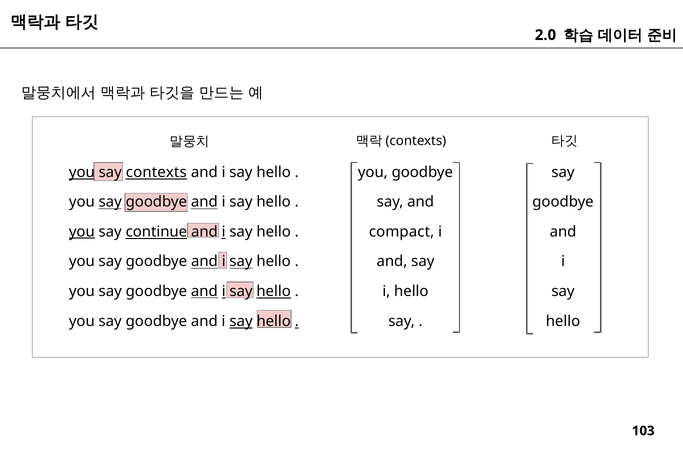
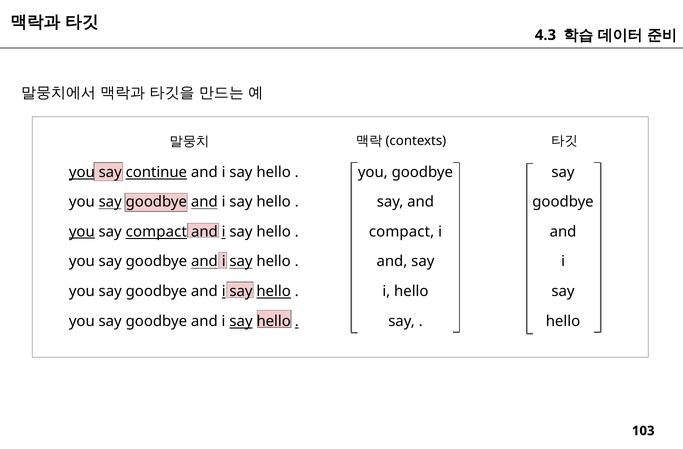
2.0: 2.0 -> 4.3 (545, 35)
contexts: contexts -> continue (156, 172)
say continue: continue -> compact (156, 232)
and underline: present -> none (204, 291)
